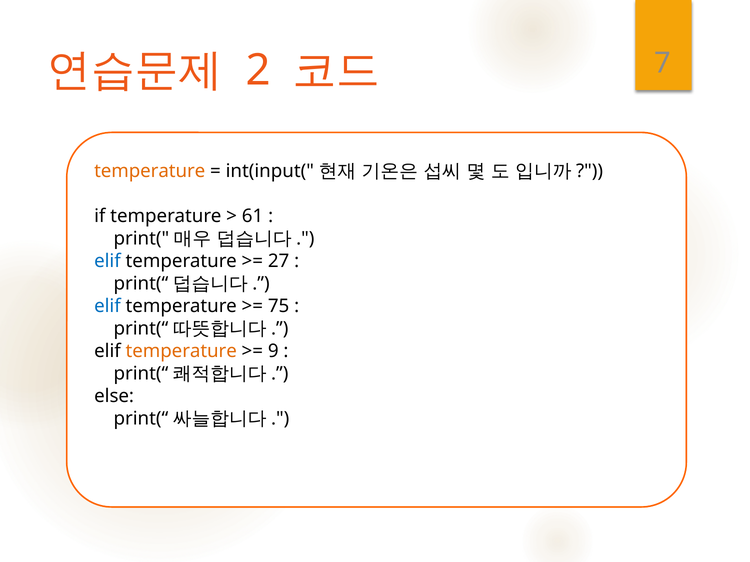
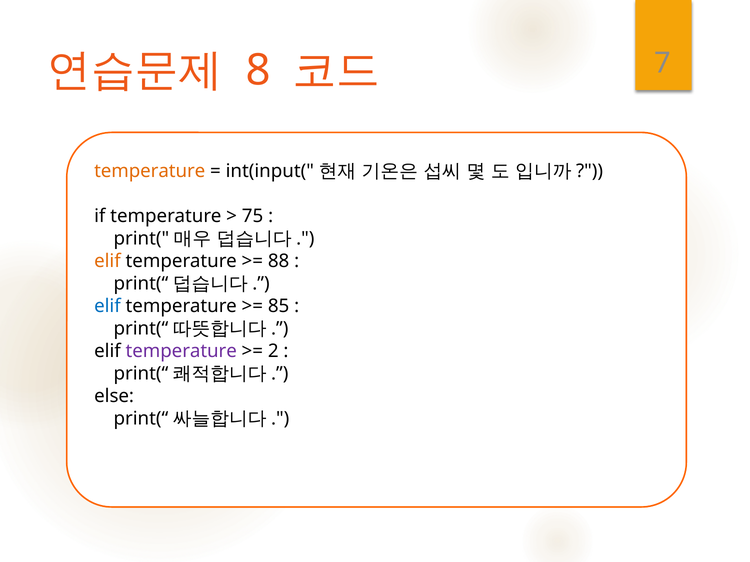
2: 2 -> 8 (258, 70)
61: 61 -> 75 (253, 216)
elif colour: blue -> orange (107, 261)
27: 27 -> 88 (279, 261)
75: 75 -> 85 (279, 306)
temperature colour: orange -> purple (181, 351)
9: 9 -> 2 (273, 351)
